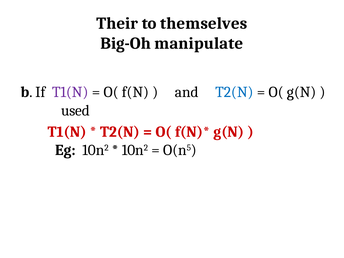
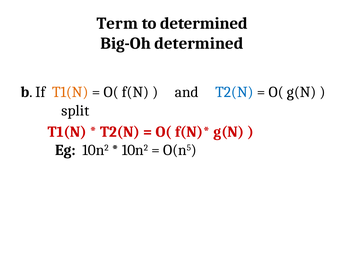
Their: Their -> Term (117, 23)
to themselves: themselves -> determined (204, 23)
Big-Oh manipulate: manipulate -> determined (199, 43)
T1(N colour: purple -> orange (70, 92)
used: used -> split (75, 111)
